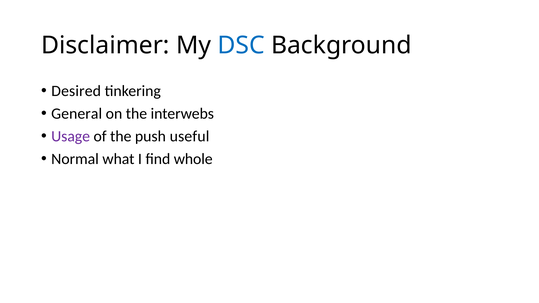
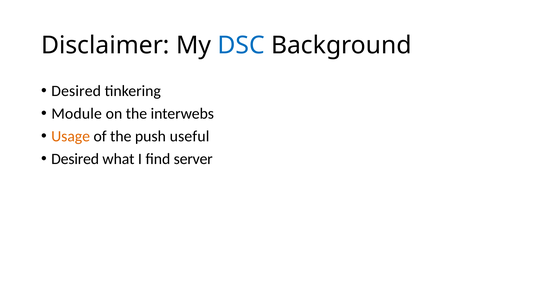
General: General -> Module (77, 114)
Usage colour: purple -> orange (71, 136)
Normal: Normal -> Desired (75, 159)
whole: whole -> server (193, 159)
